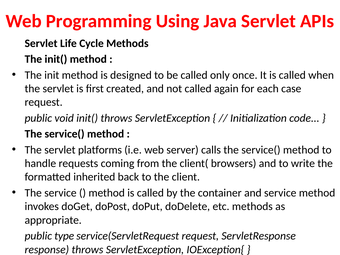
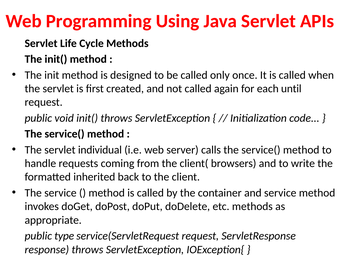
case: case -> until (291, 89)
platforms: platforms -> individual (100, 150)
